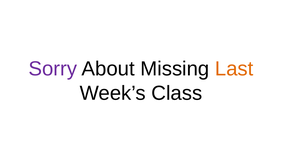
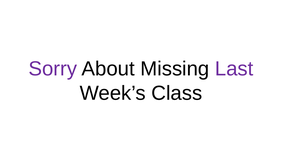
Last colour: orange -> purple (234, 69)
